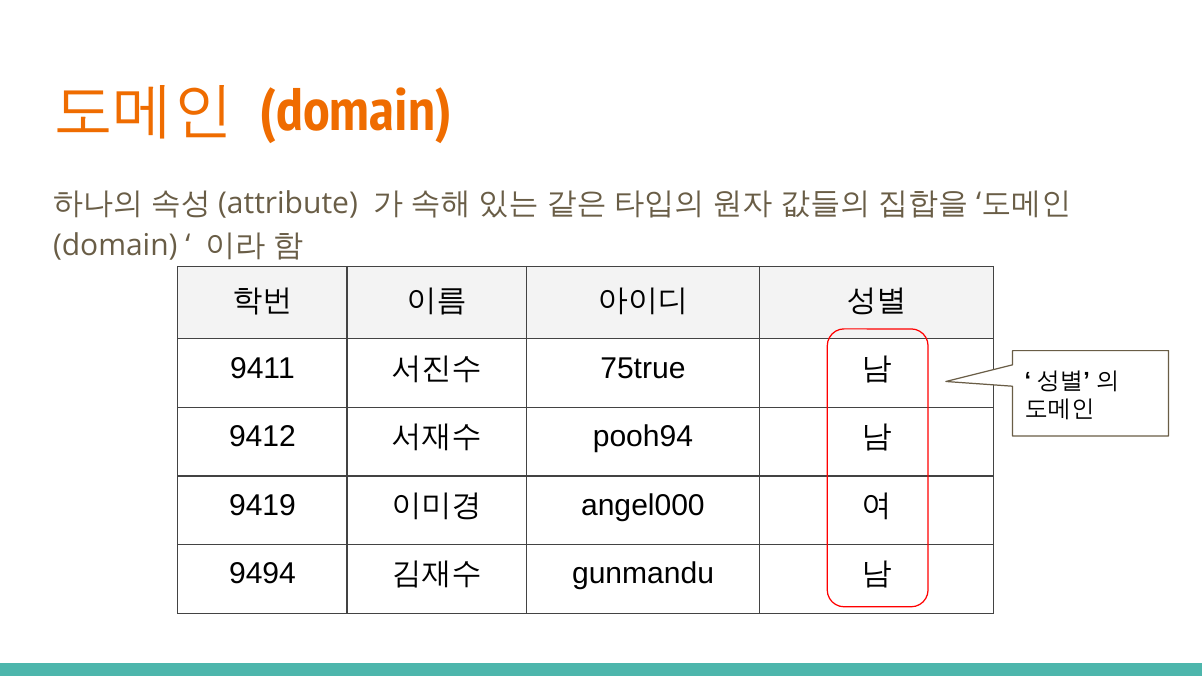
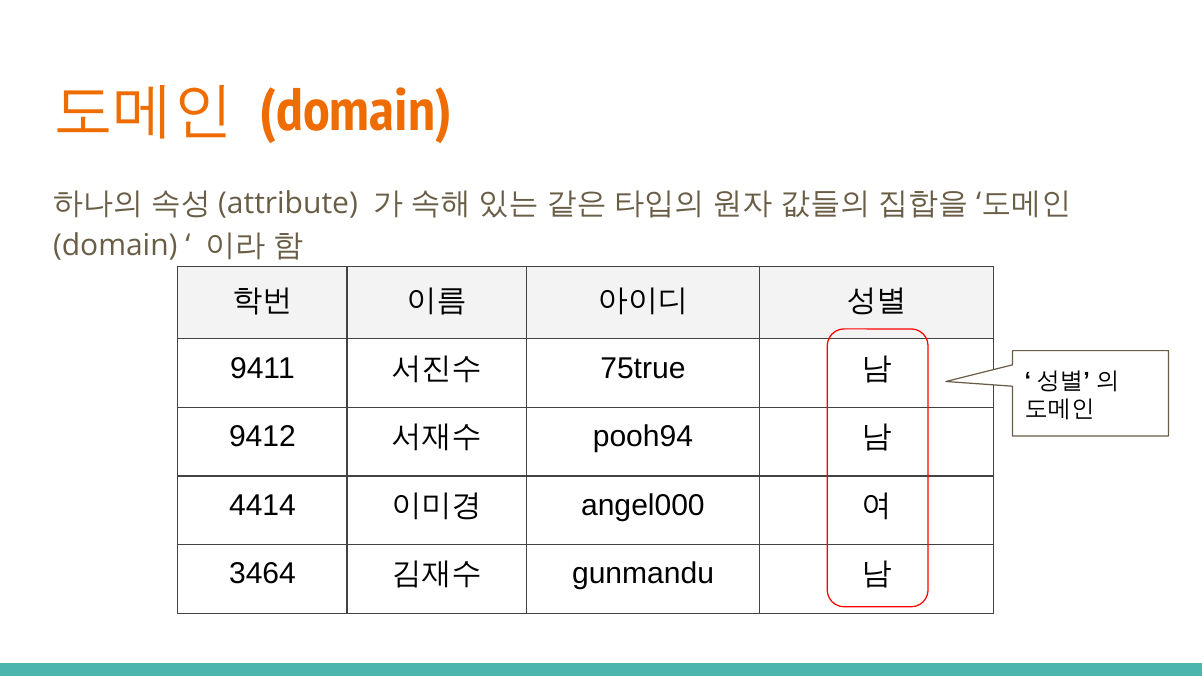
9419: 9419 -> 4414 (262, 505)
9494: 9494 -> 3464 (262, 574)
